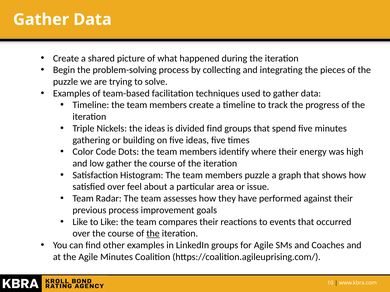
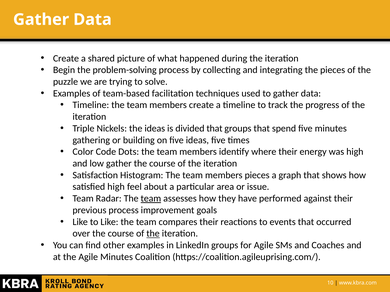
divided find: find -> that (215, 129)
members puzzle: puzzle -> pieces (257, 175)
satisfied over: over -> high (116, 187)
team underline: none -> present (151, 199)
